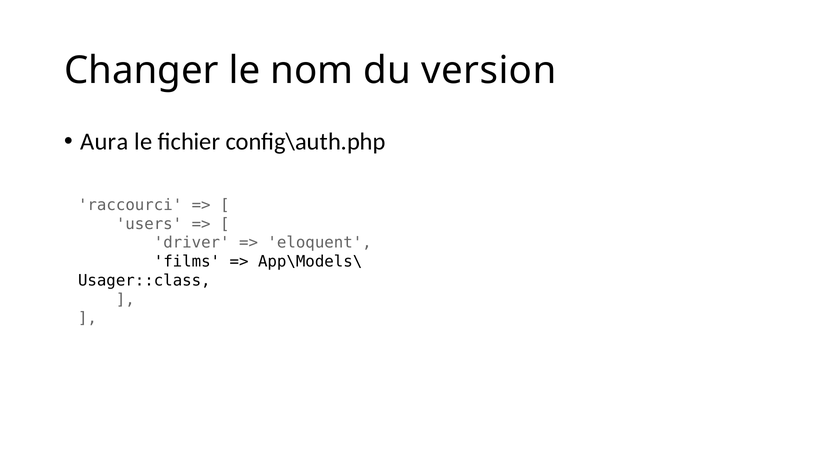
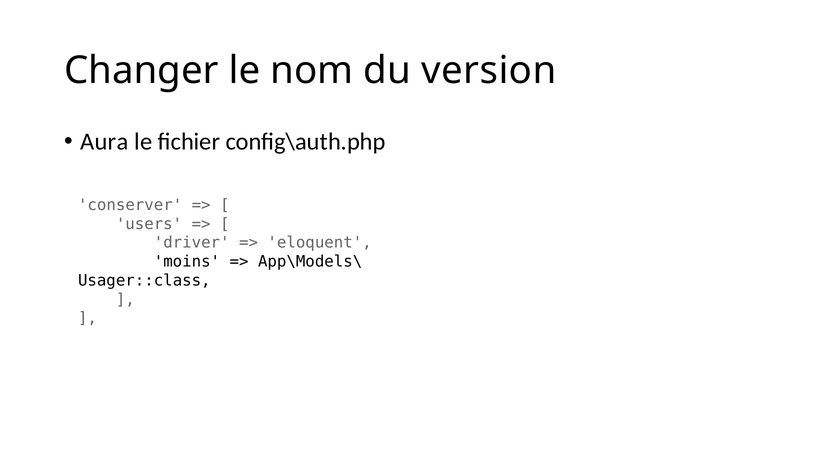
raccourci: raccourci -> conserver (130, 205)
films: films -> moins (187, 262)
